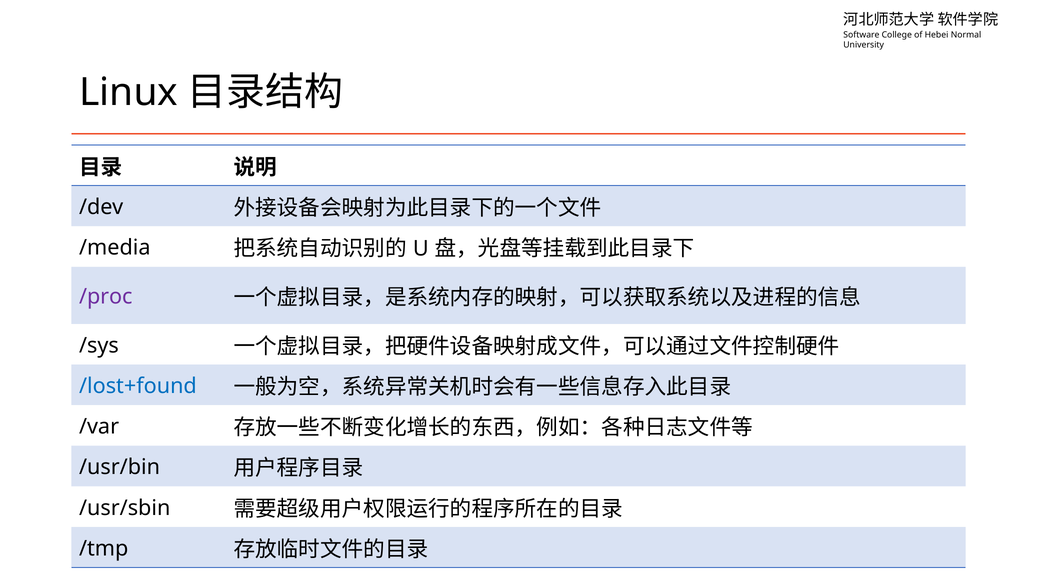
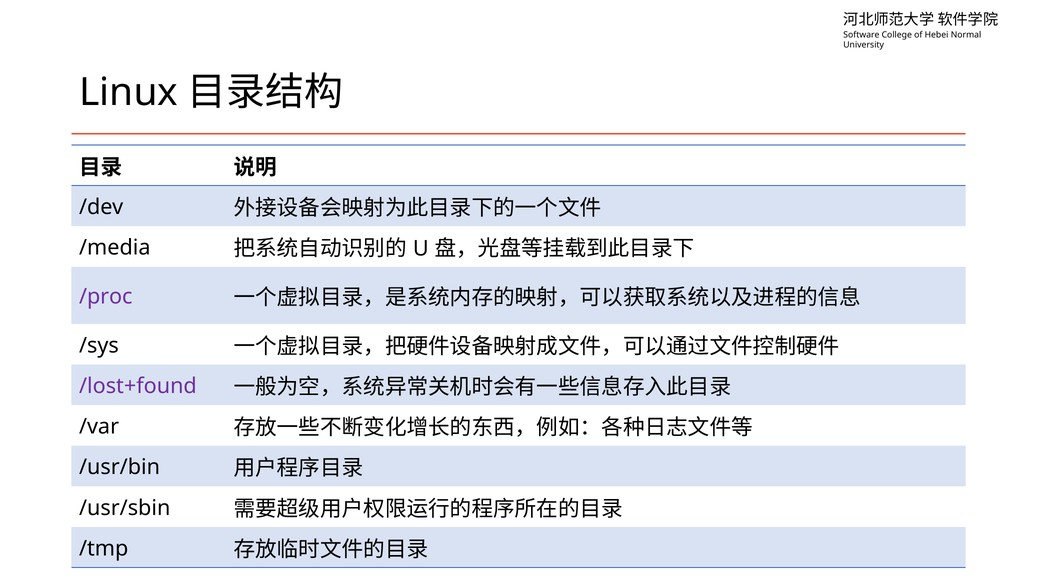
/lost+found colour: blue -> purple (138, 386)
